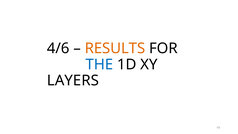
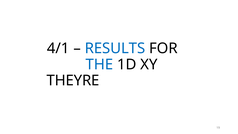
4/6: 4/6 -> 4/1 (58, 48)
RESULTS colour: orange -> blue (115, 48)
LAYERS: LAYERS -> THEYRE (73, 80)
